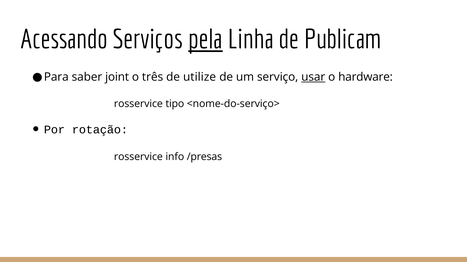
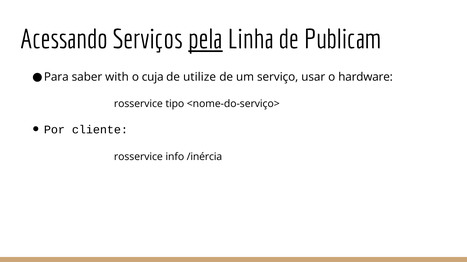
joint: joint -> with (117, 77)
três: três -> cuja (153, 77)
usar underline: present -> none (313, 77)
rotação: rotação -> cliente (100, 130)
/presas: /presas -> /inércia (204, 157)
